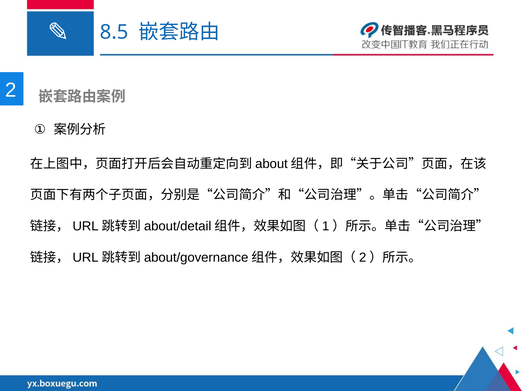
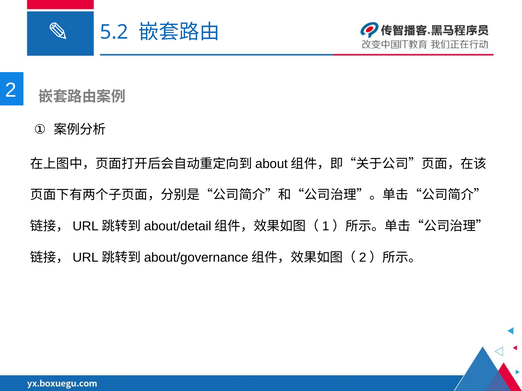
8.5: 8.5 -> 5.2 (114, 32)
